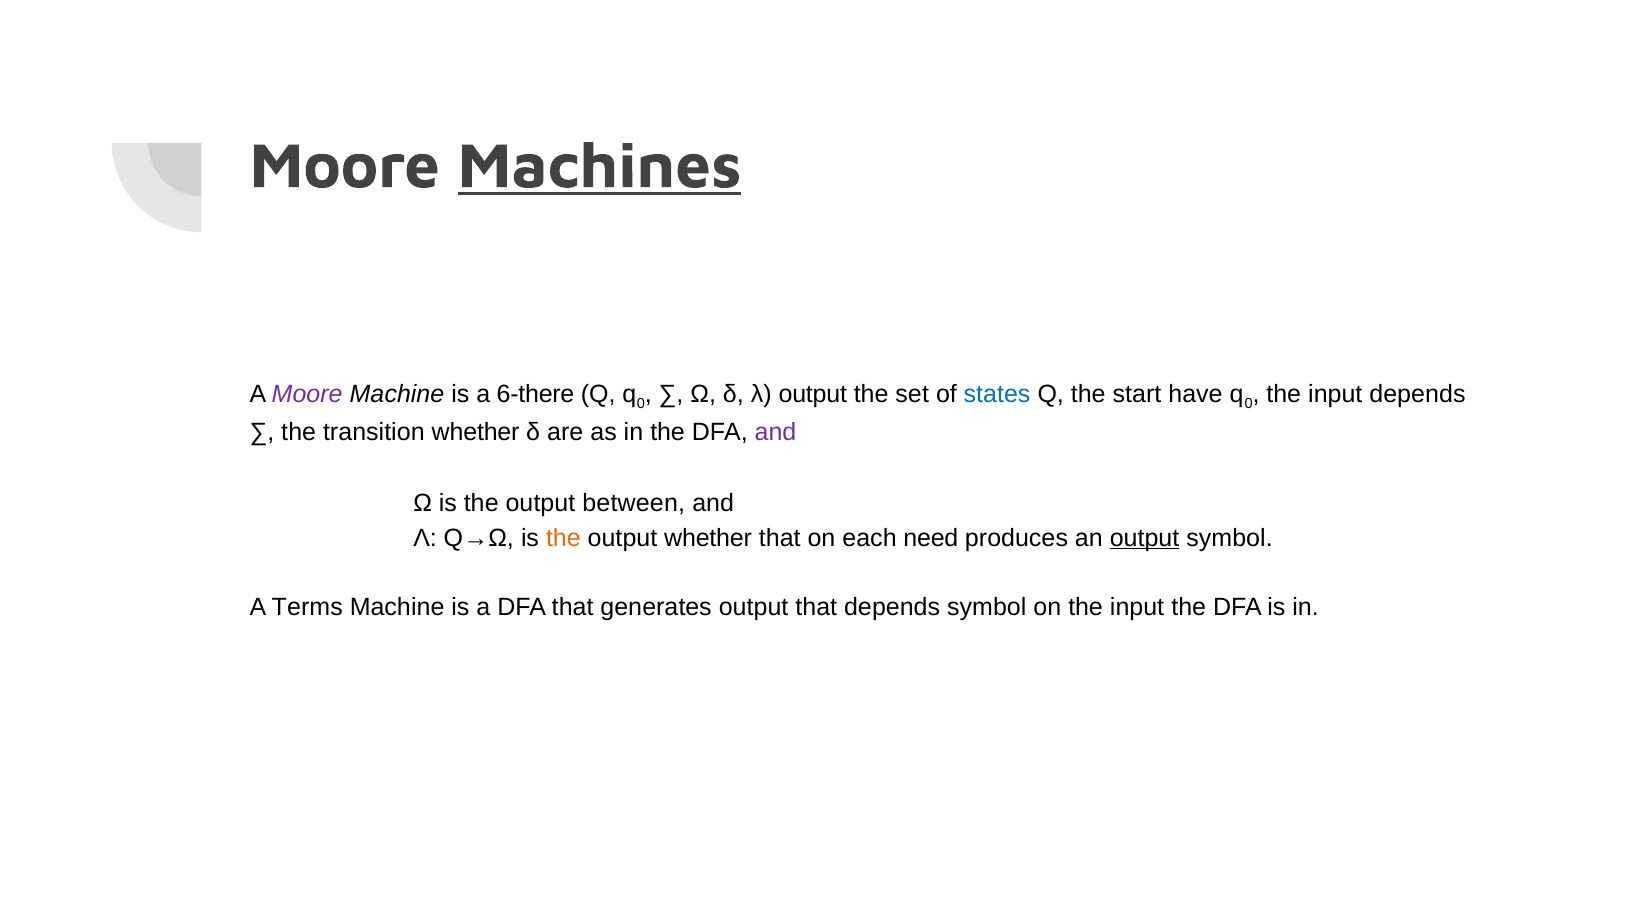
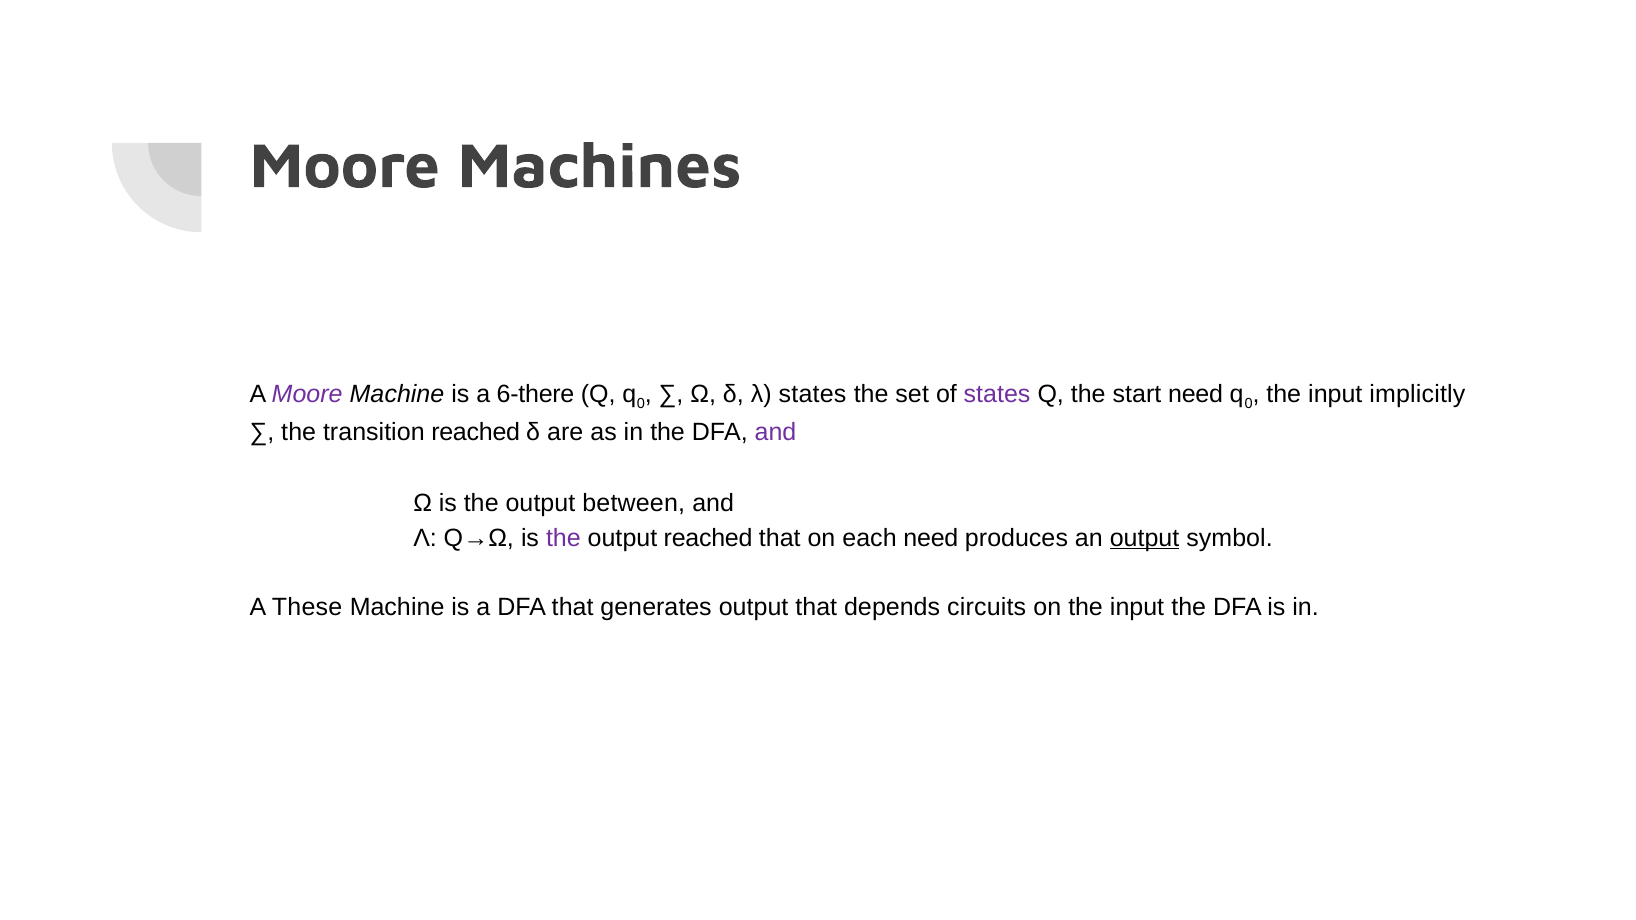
Machines underline: present -> none (600, 166)
λ output: output -> states (813, 394)
states colour: blue -> purple (997, 394)
start have: have -> need (1196, 394)
input depends: depends -> implicitly (1417, 394)
transition whether: whether -> reached (476, 433)
the colour: orange -> purple (563, 538)
output whether: whether -> reached (708, 538)
Terms: Terms -> These (307, 607)
depends symbol: symbol -> circuits (987, 607)
